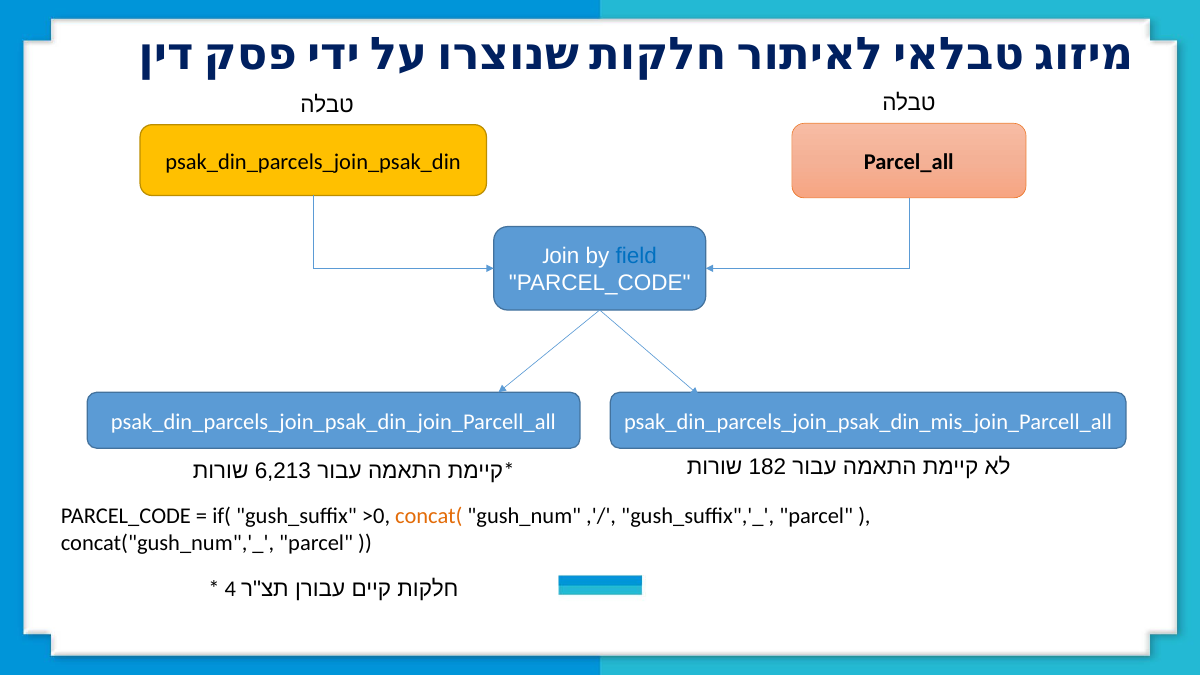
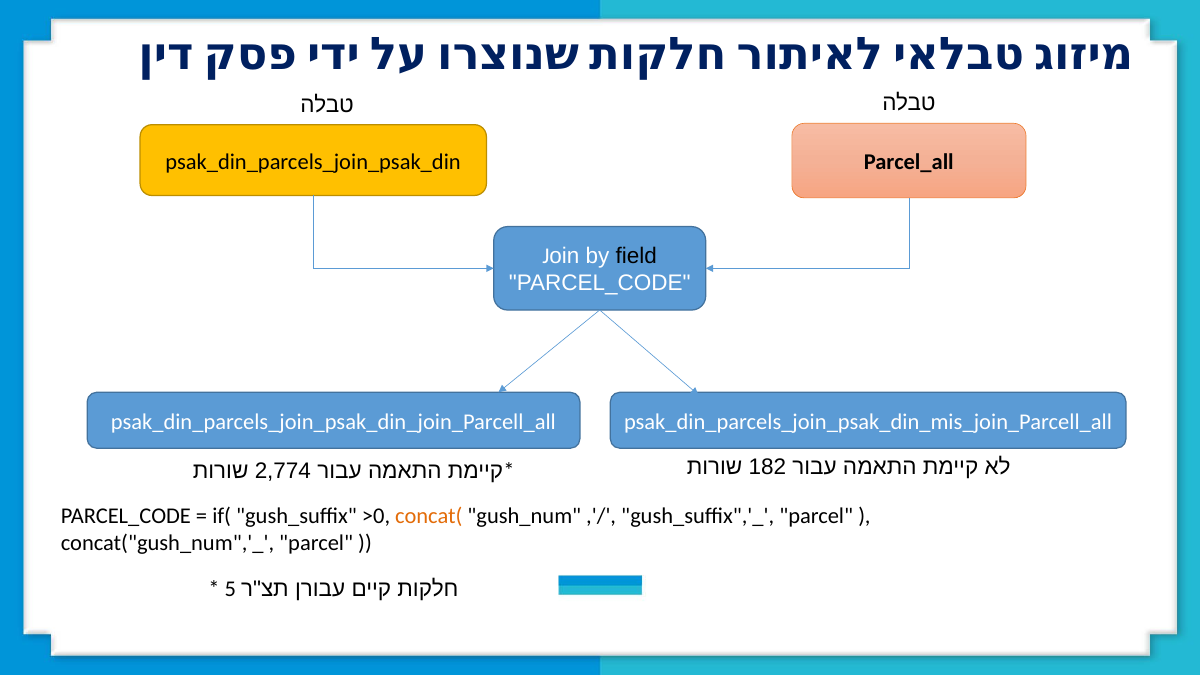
field colour: blue -> black (636, 256)
6,213: 6,213 -> 2,774 (283, 471)
4: 4 -> 5 (230, 589)
